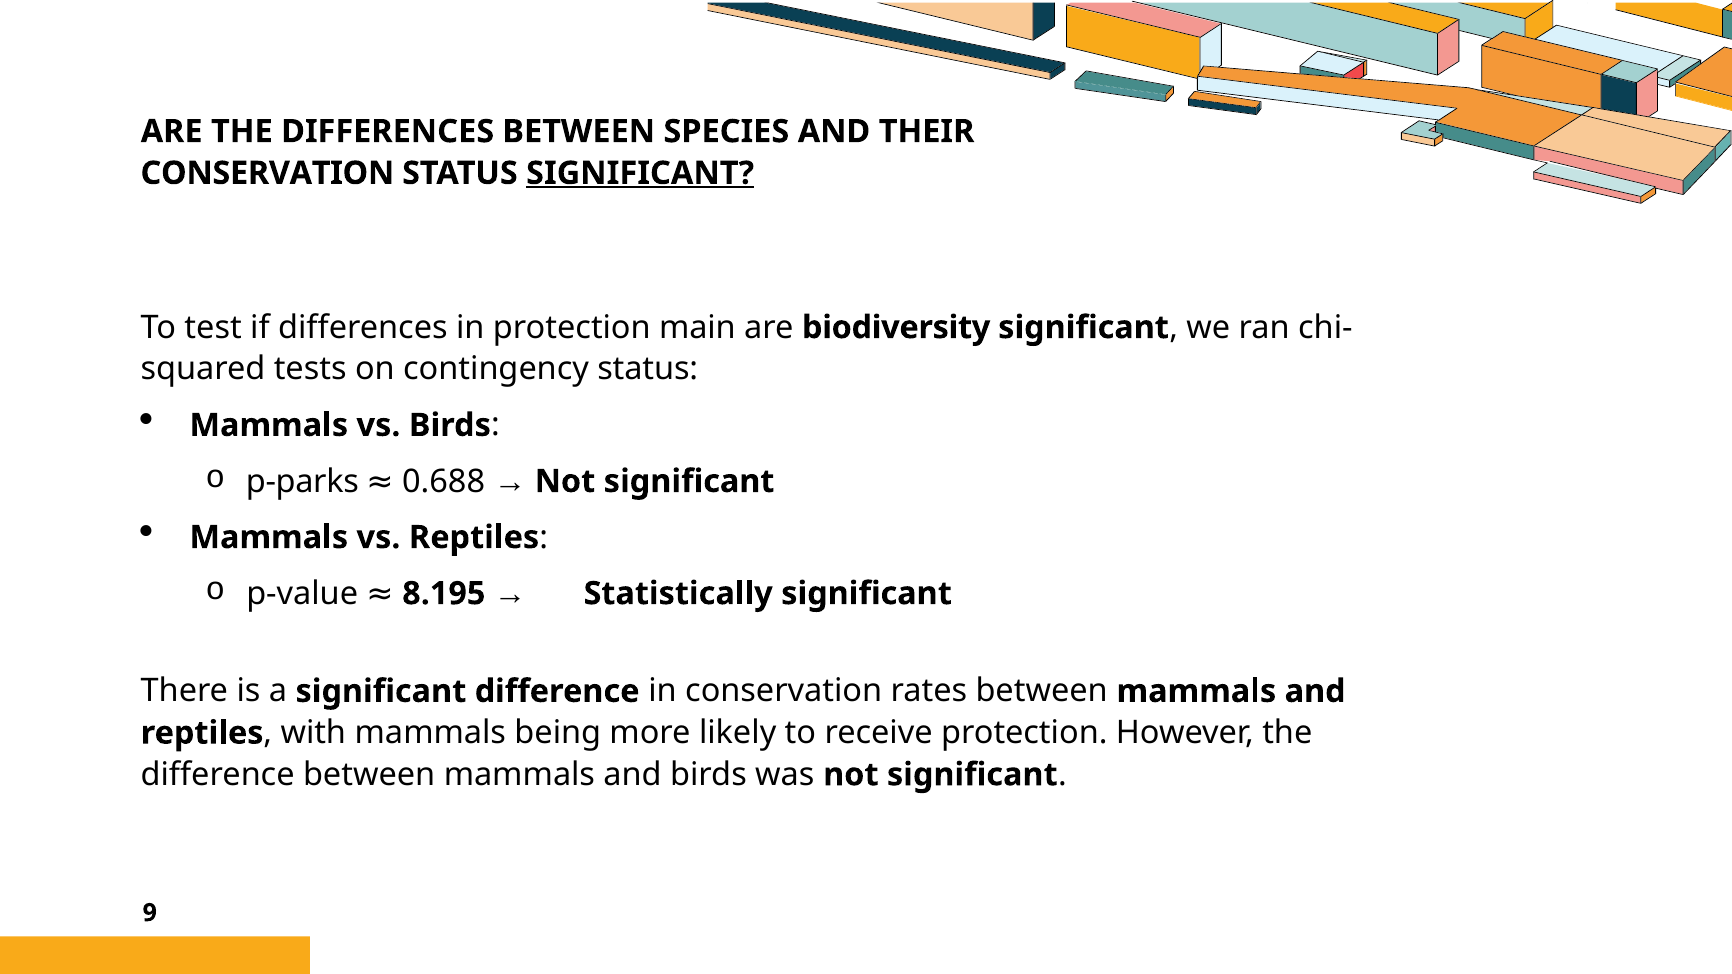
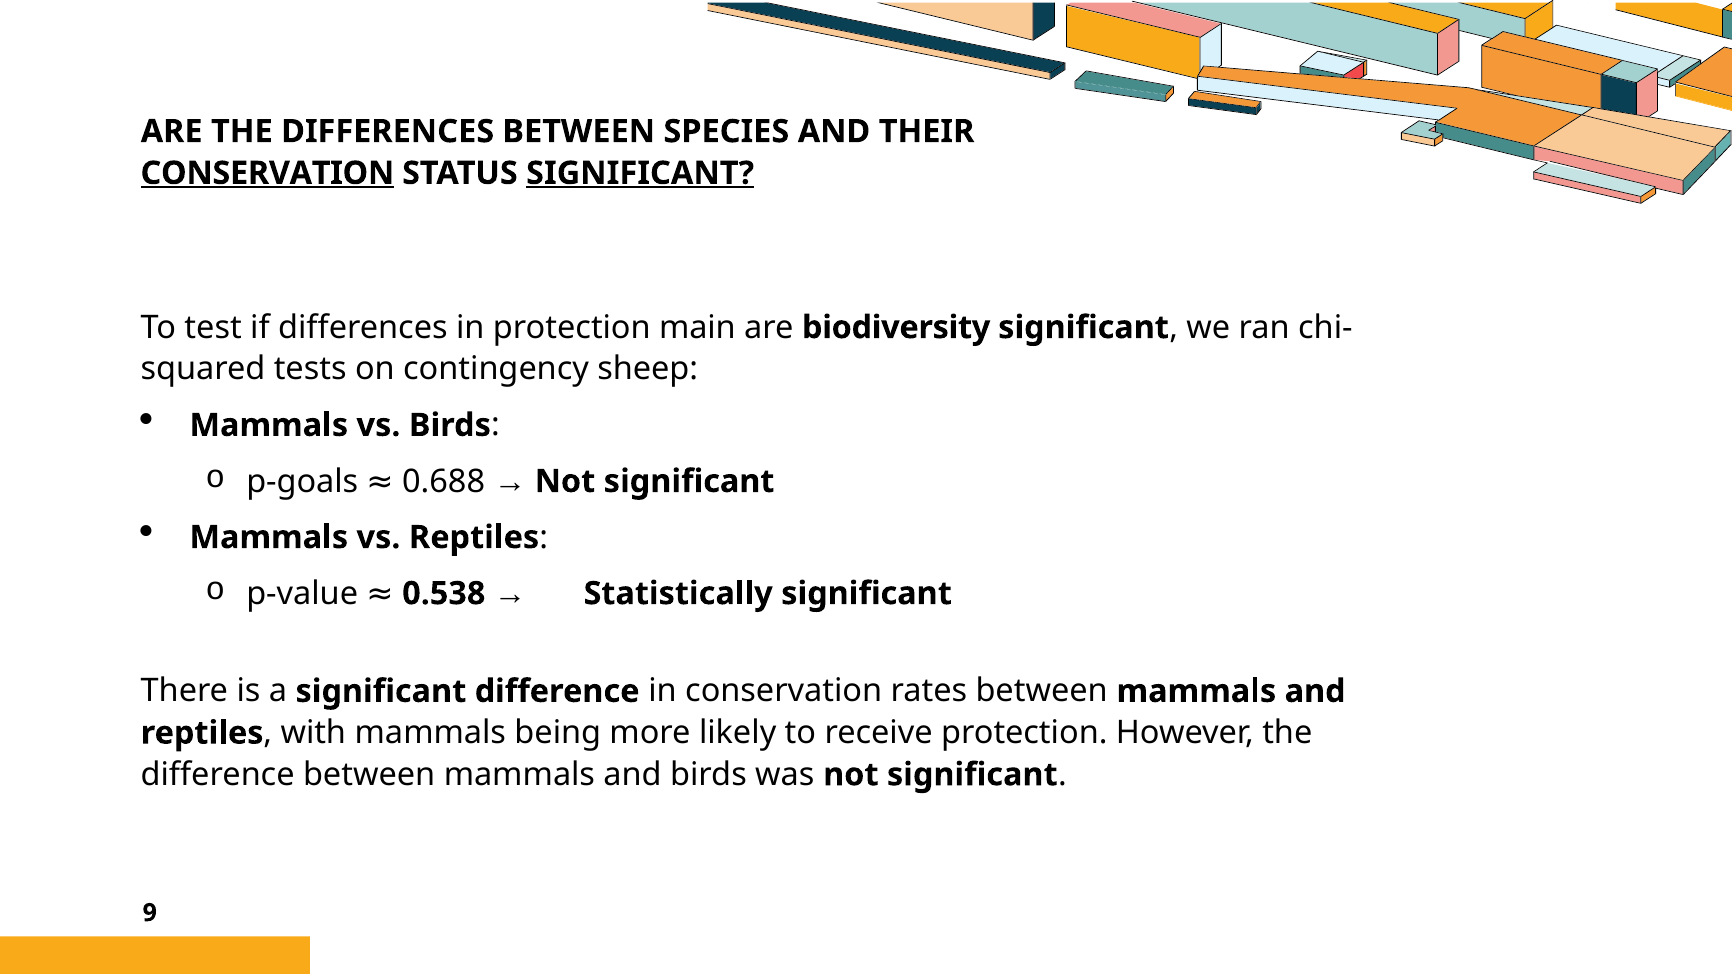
CONSERVATION underline: none -> present (267, 173)
contingency status: status -> sheep (648, 369)
p-parks: p-parks -> p-goals (302, 481)
8.195: 8.195 -> 0.538 (444, 594)
